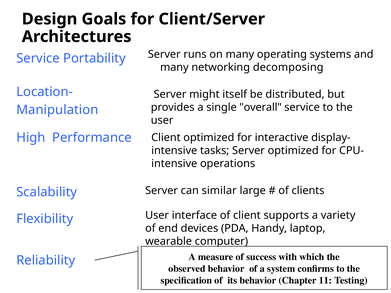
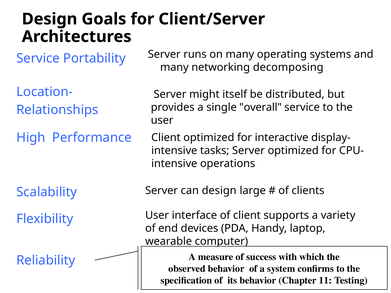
Manipulation: Manipulation -> Relationships (57, 110)
can similar: similar -> design (219, 191)
